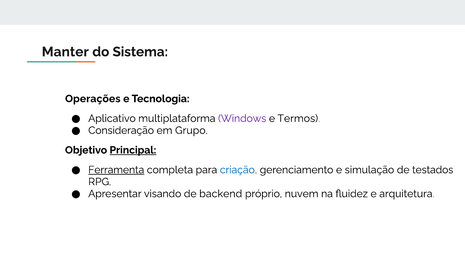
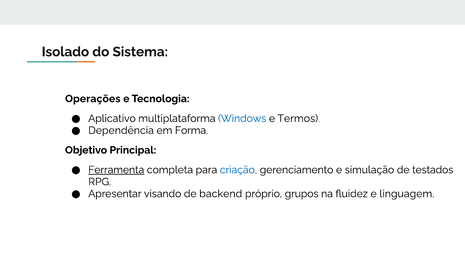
Manter: Manter -> Isolado (65, 52)
Windows colour: purple -> blue (242, 118)
Consideração: Consideração -> Dependência (121, 130)
Grupo: Grupo -> Forma (191, 130)
Principal underline: present -> none (133, 150)
nuvem: nuvem -> grupos (302, 193)
arquitetura: arquitetura -> linguagem (407, 193)
